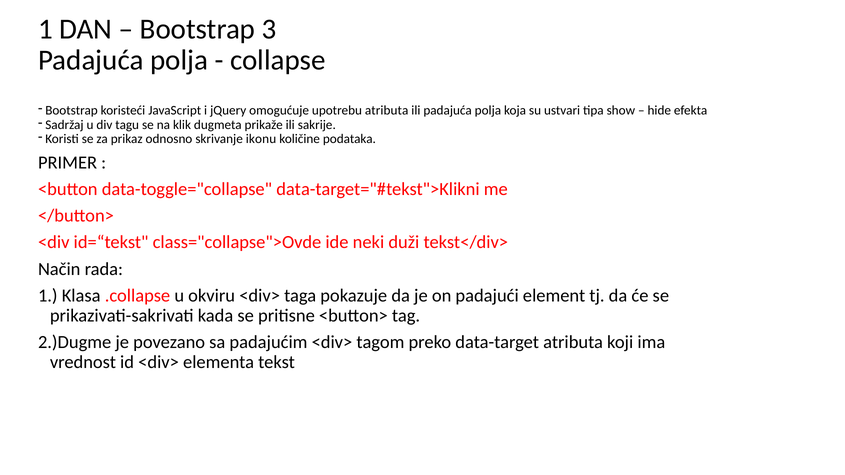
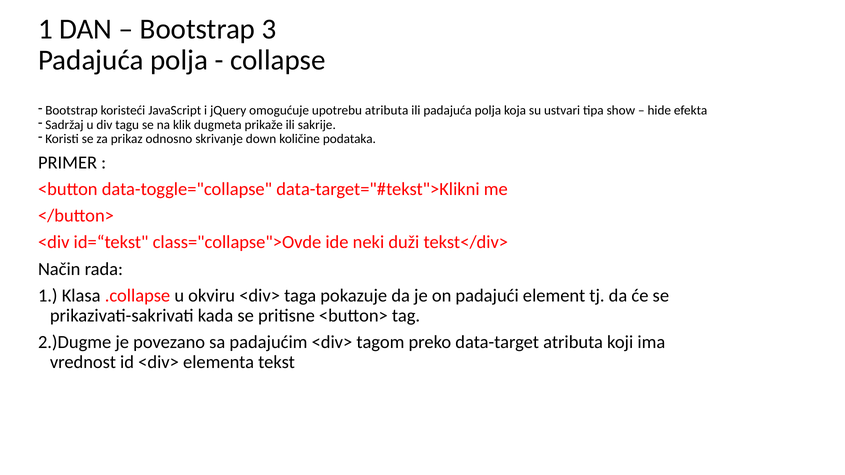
ikonu: ikonu -> down (261, 139)
